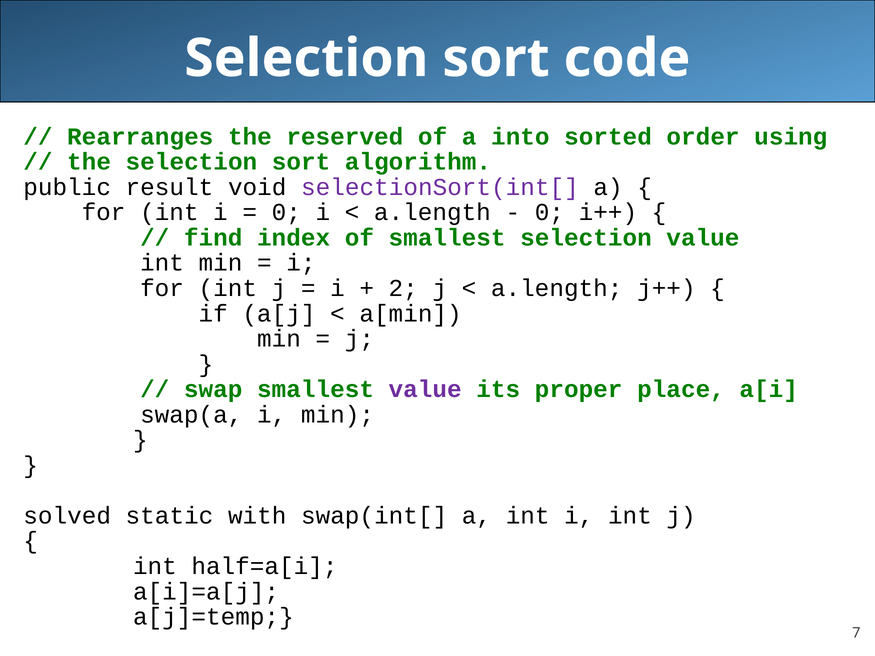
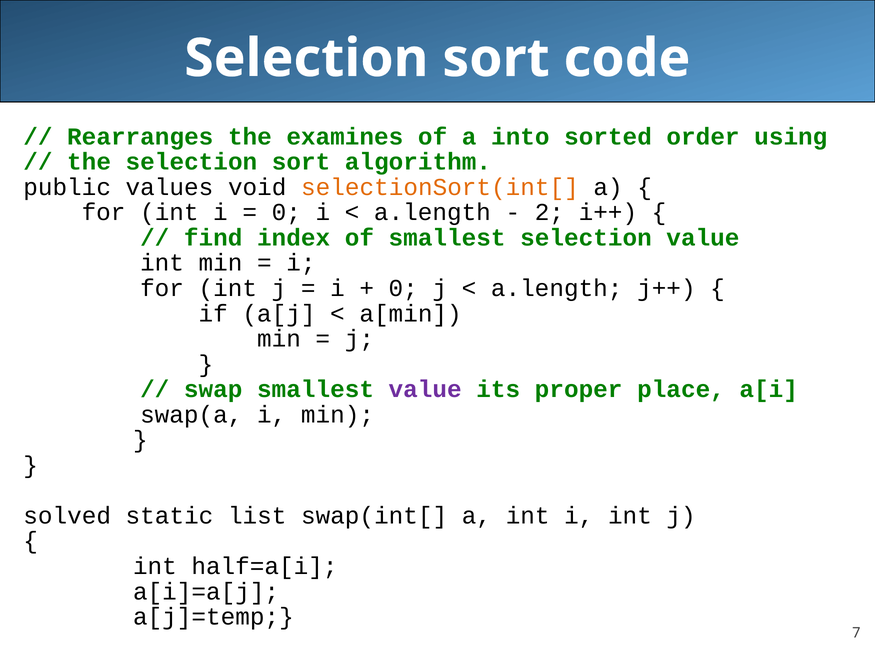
reserved: reserved -> examines (345, 137)
result: result -> values (169, 187)
selectionSort(int[ colour: purple -> orange (440, 187)
0: 0 -> 2 (549, 212)
2: 2 -> 0 (403, 288)
with: with -> list (257, 516)
